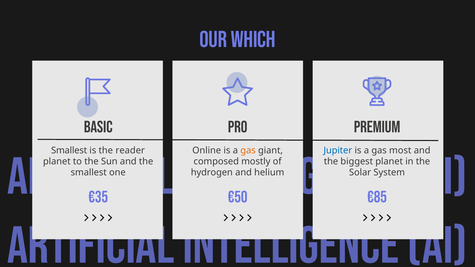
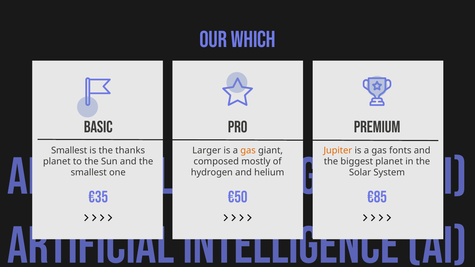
reader: reader -> thanks (130, 150)
Online: Online -> Larger (207, 150)
Jupiter colour: blue -> orange (338, 150)
most: most -> fonts (400, 150)
